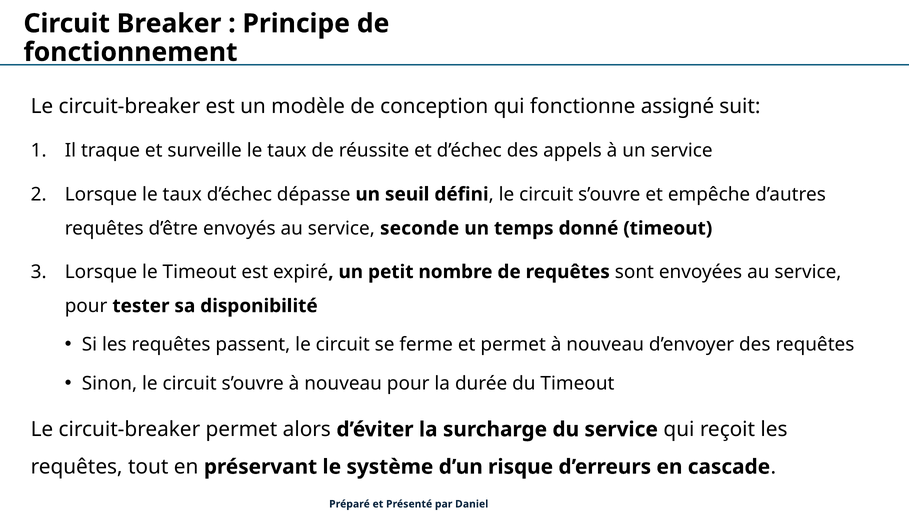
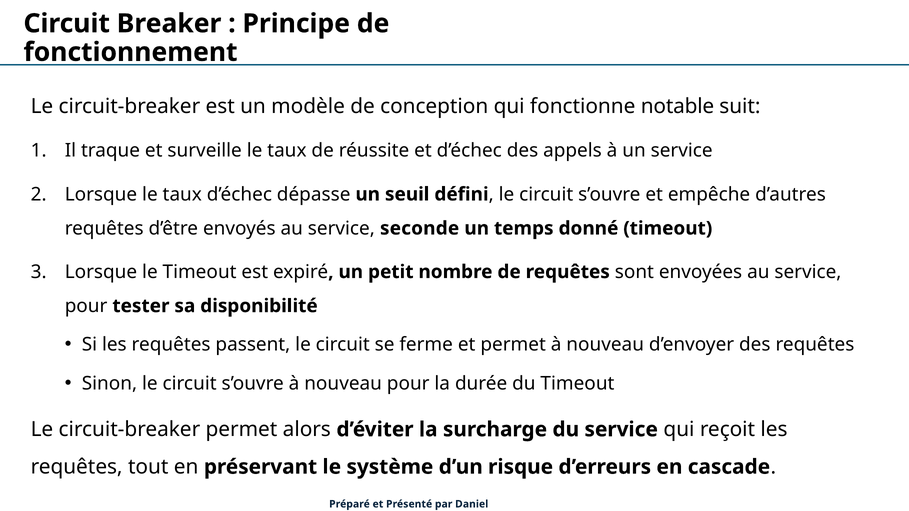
assigné: assigné -> notable (678, 106)
